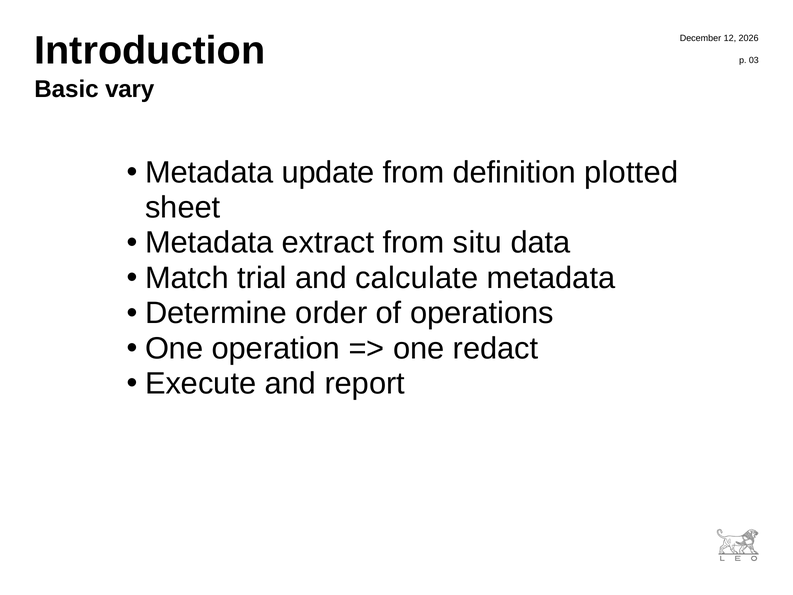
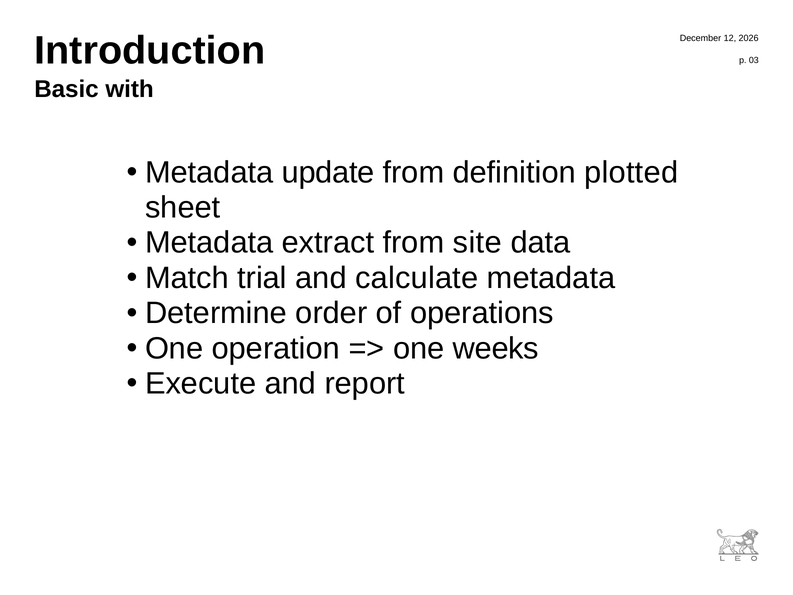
vary: vary -> with (130, 89)
situ: situ -> site (477, 243)
redact: redact -> weeks (496, 348)
